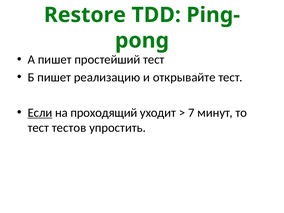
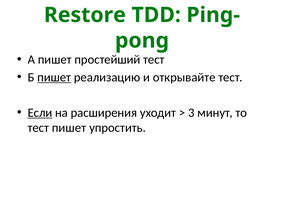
пишет underline: none -> present (54, 77)
проходящий: проходящий -> расширения (104, 113)
7: 7 -> 3 (191, 113)
тест тестов: тестов -> пишет (69, 128)
